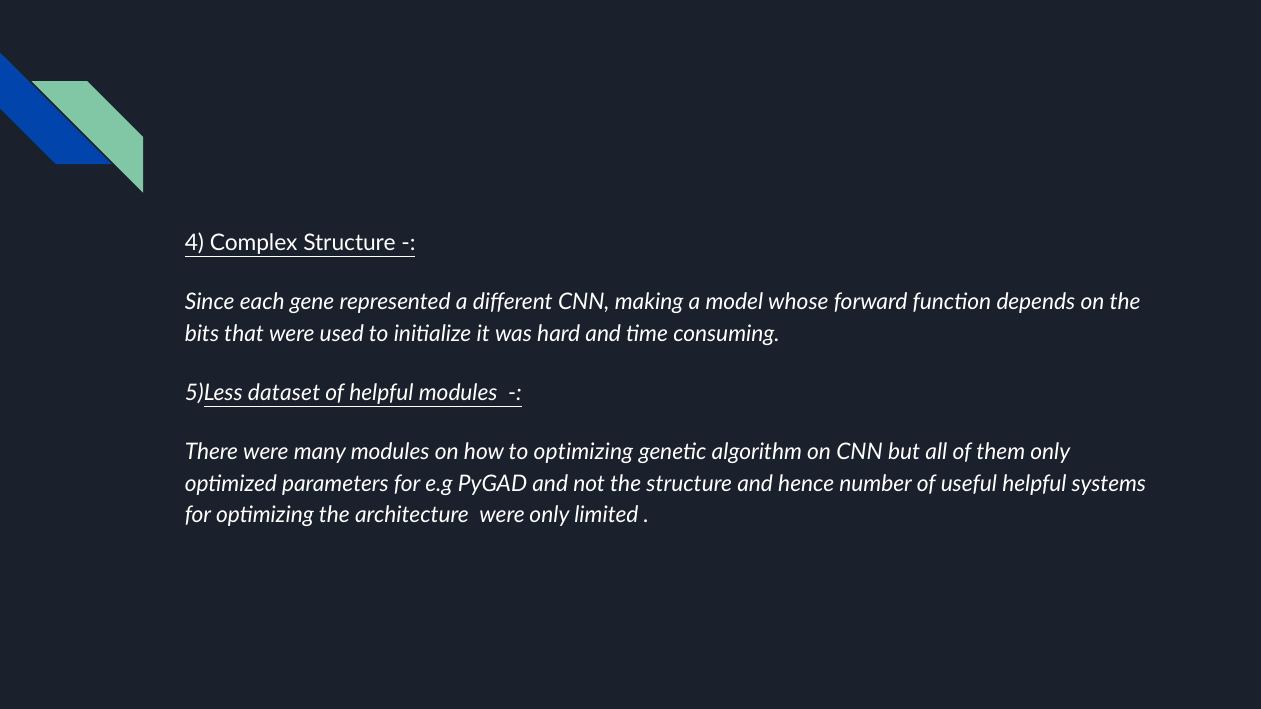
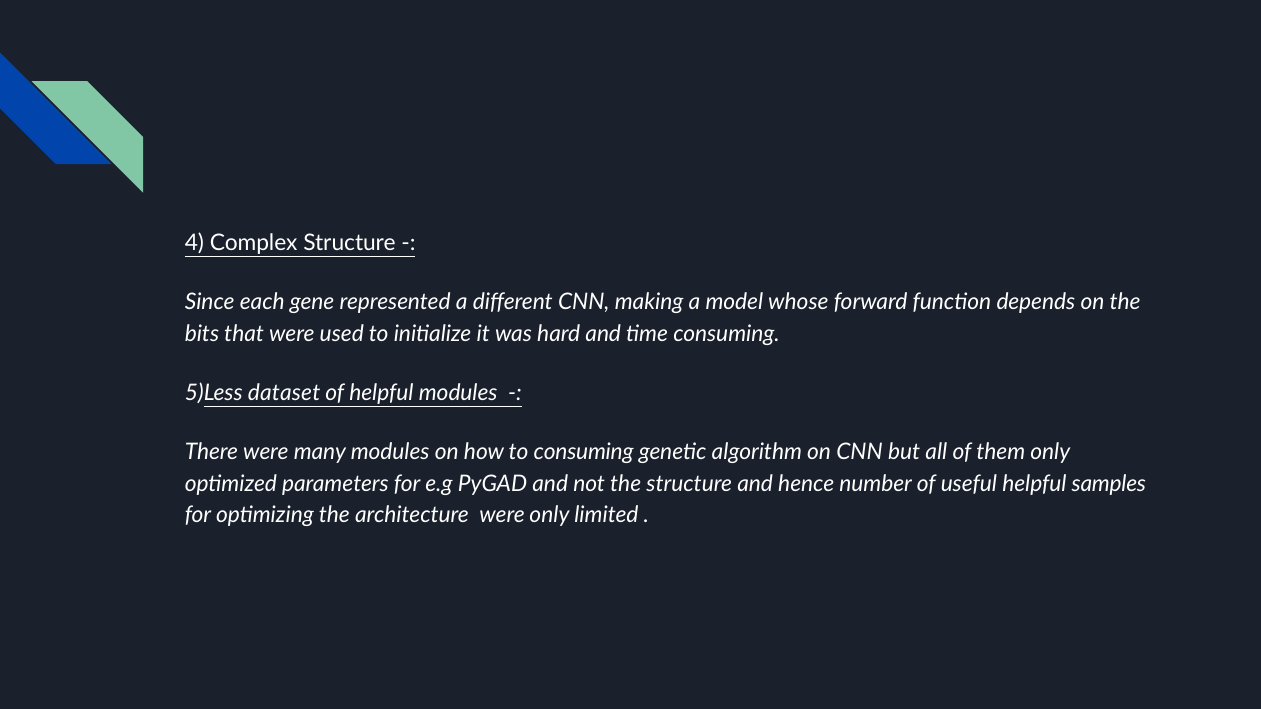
to optimizing: optimizing -> consuming (584, 453)
systems: systems -> samples (1109, 484)
